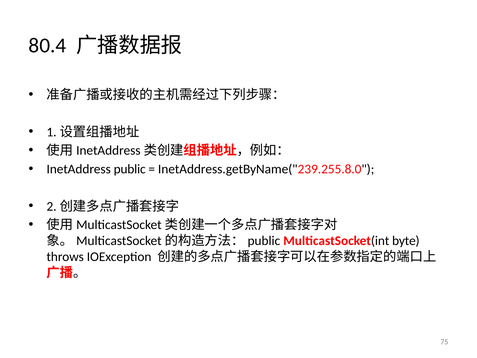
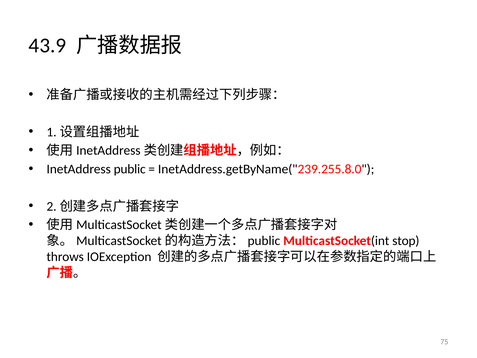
80.4: 80.4 -> 43.9 (47, 46)
byte: byte -> stop (406, 241)
